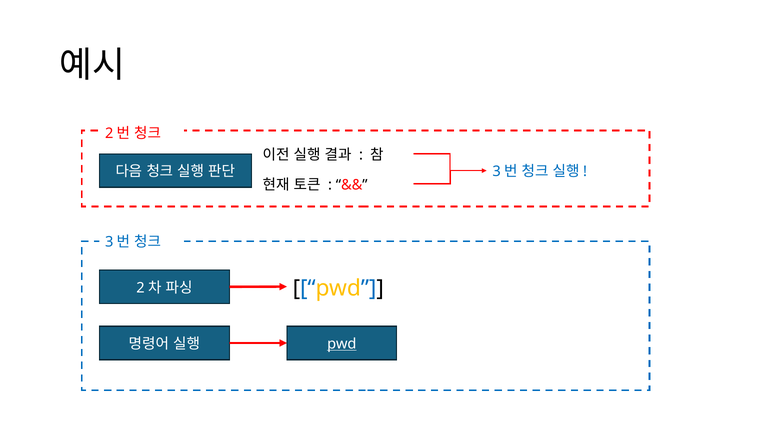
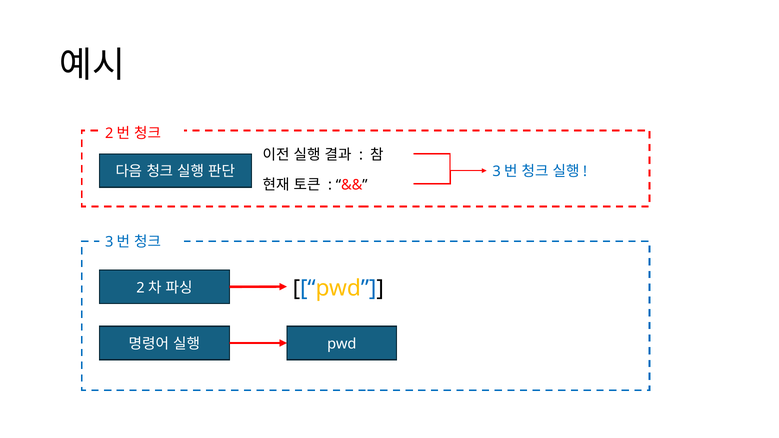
pwd underline: present -> none (342, 344)
